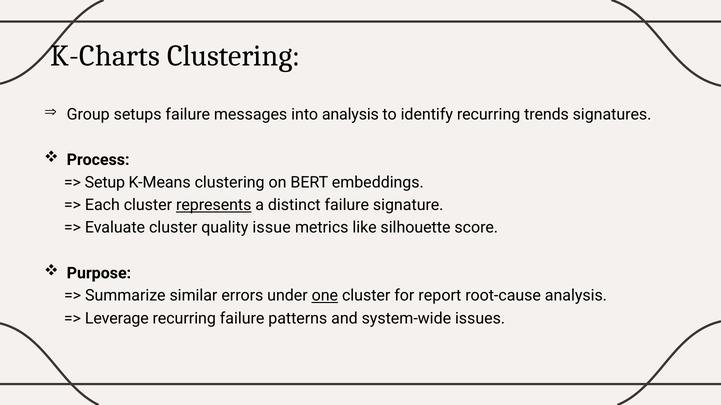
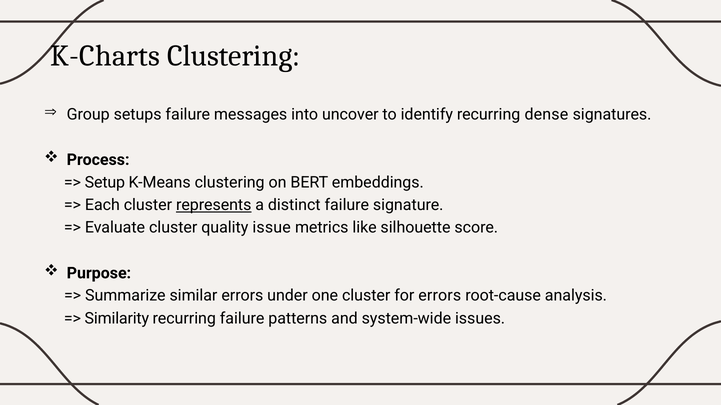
into analysis: analysis -> uncover (350, 114)
trends: trends -> dense (546, 114)
one underline: present -> none (325, 296)
for report: report -> errors (440, 296)
Leverage: Leverage -> Similarity (117, 319)
